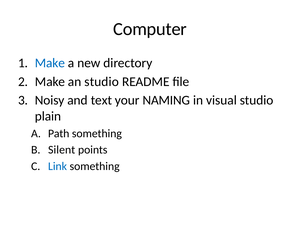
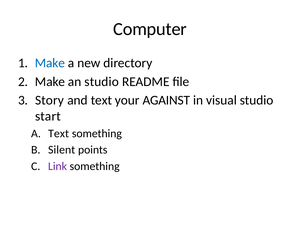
Noisy: Noisy -> Story (50, 100)
NAMING: NAMING -> AGAINST (166, 100)
plain: plain -> start (48, 116)
A Path: Path -> Text (59, 134)
Link colour: blue -> purple (57, 166)
